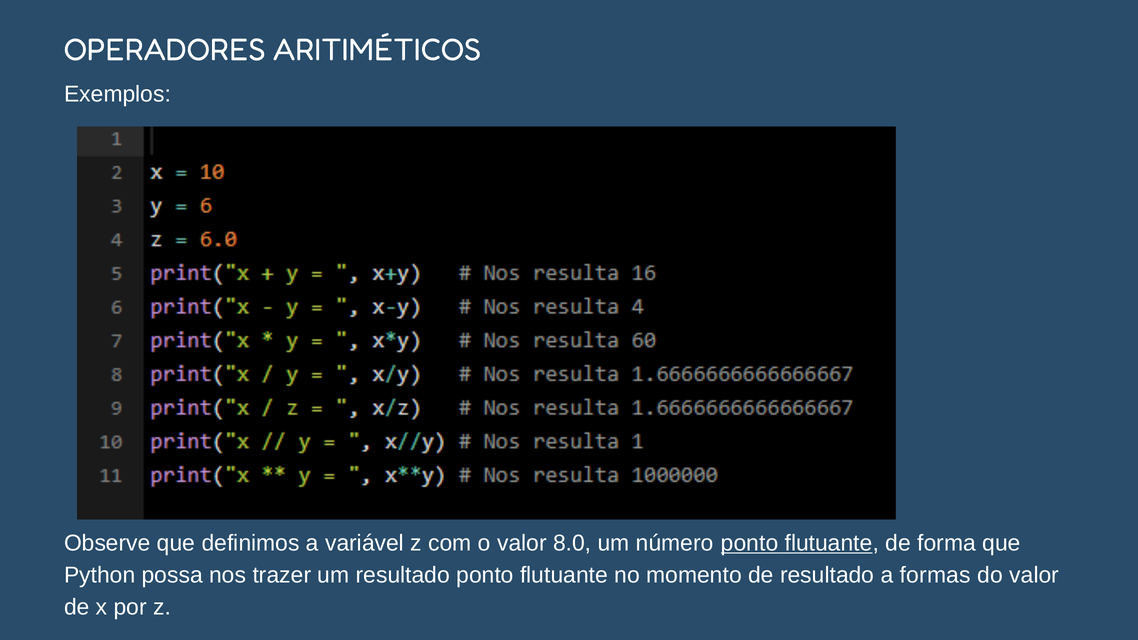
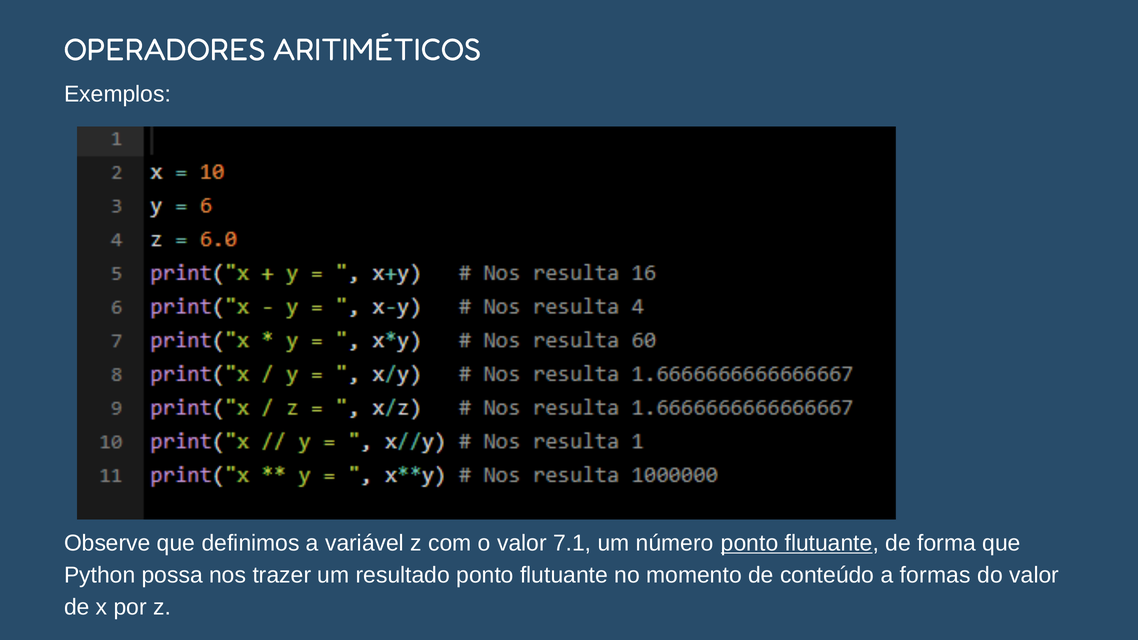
8.0: 8.0 -> 7.1 (572, 543)
de resultado: resultado -> conteúdo (827, 575)
